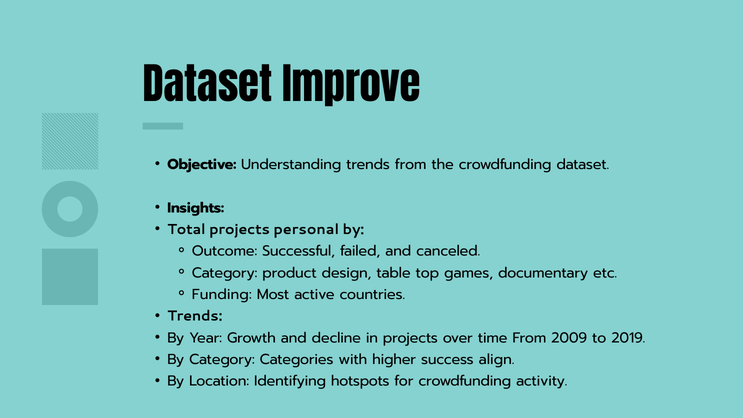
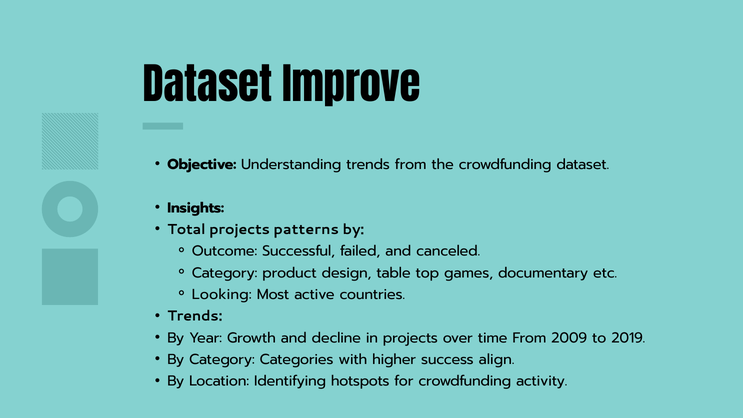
personal: personal -> patterns (306, 229)
Funding: Funding -> Looking (222, 294)
